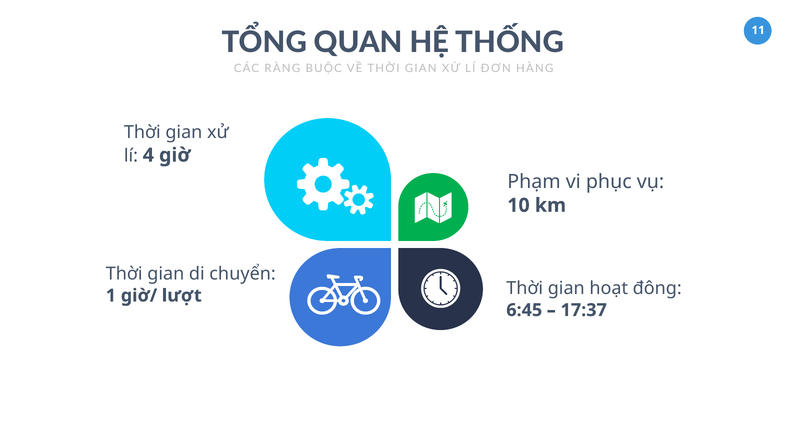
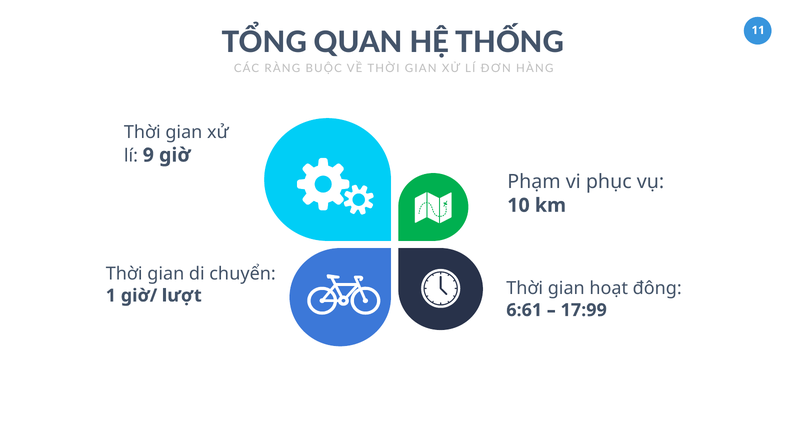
4: 4 -> 9 (148, 155)
6:45: 6:45 -> 6:61 (524, 310)
17:37: 17:37 -> 17:99 (584, 310)
